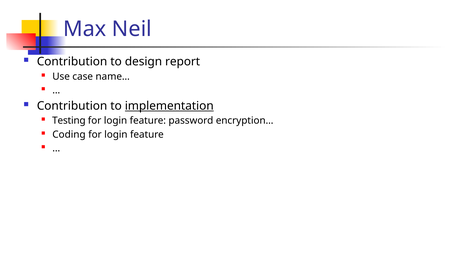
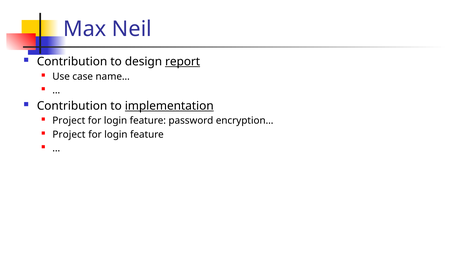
report underline: none -> present (183, 62)
Testing: Testing -> Project (69, 121)
Coding: Coding -> Project (69, 134)
